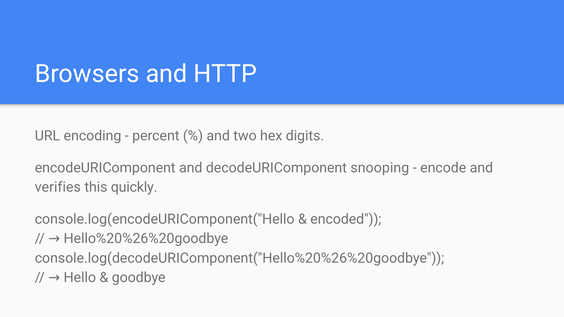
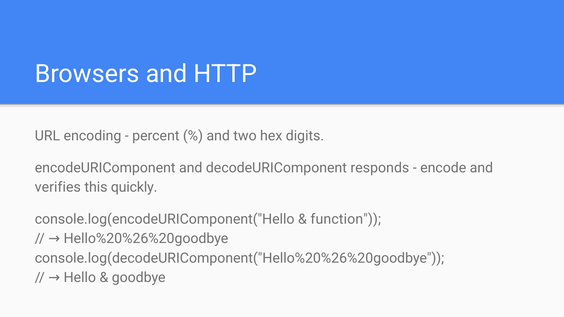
snooping: snooping -> responds (380, 168)
encoded: encoded -> function (346, 219)
